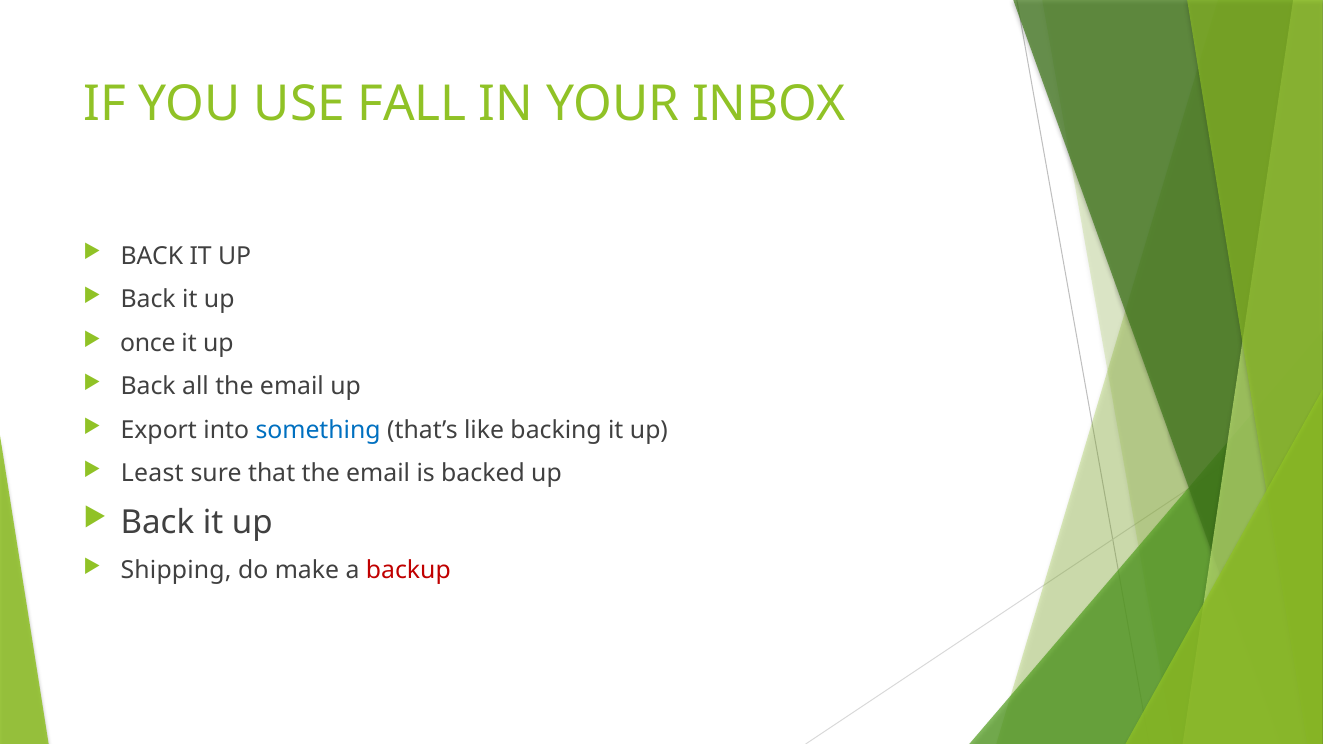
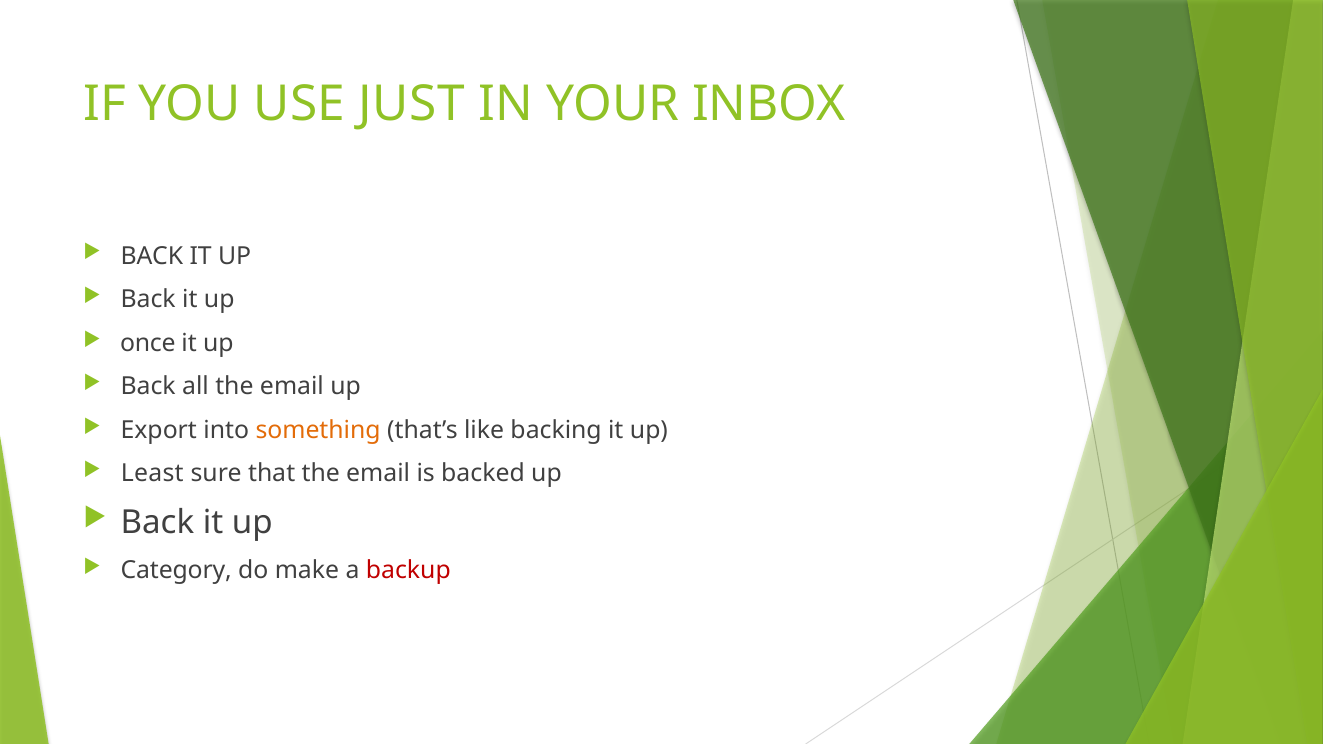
FALL: FALL -> JUST (412, 104)
something colour: blue -> orange (318, 430)
Shipping: Shipping -> Category (176, 571)
